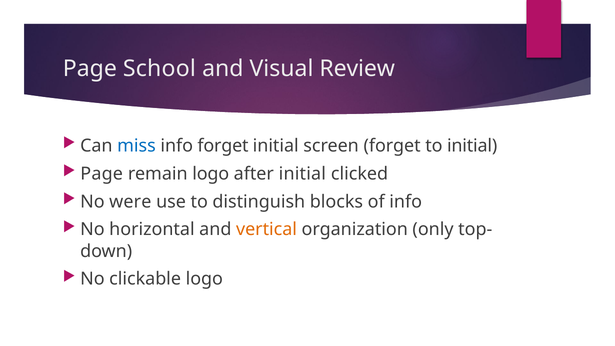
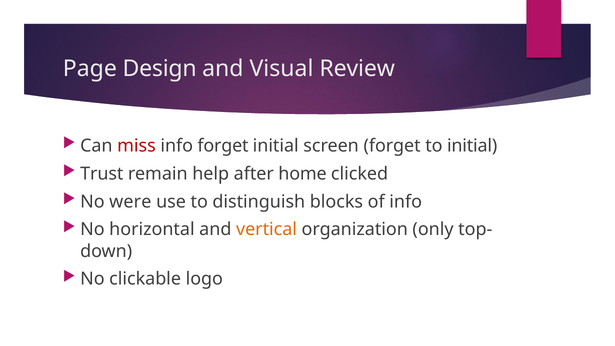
School: School -> Design (160, 69)
miss colour: blue -> red (137, 146)
Page: Page -> Trust (102, 174)
remain logo: logo -> help (211, 174)
after initial: initial -> home (303, 174)
